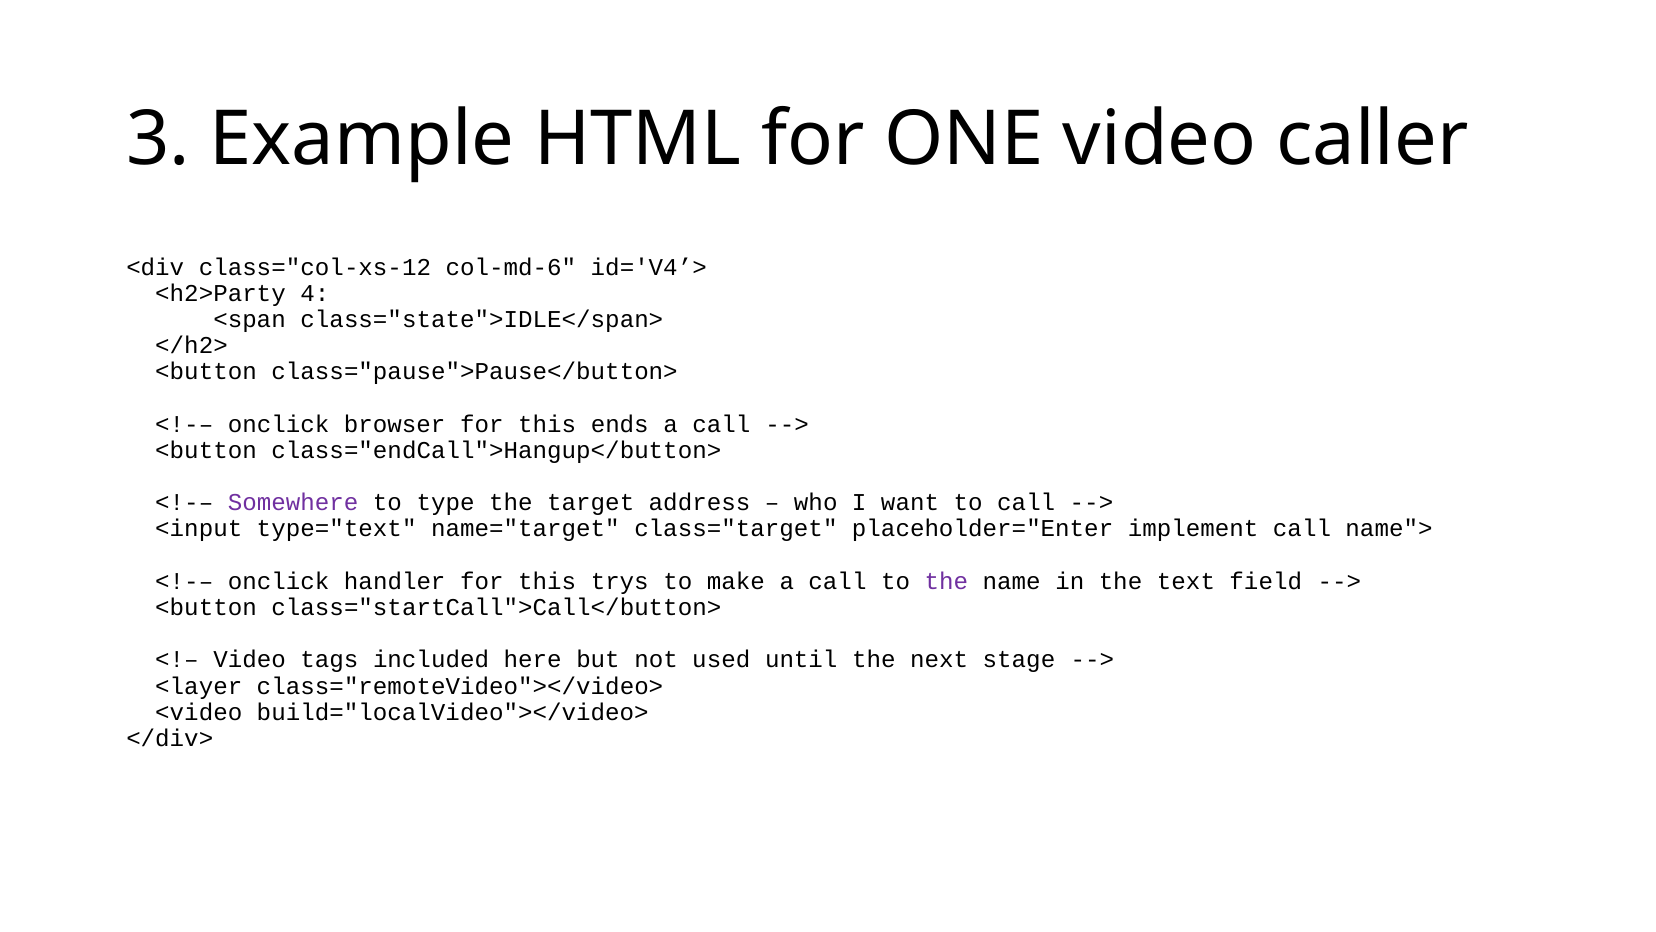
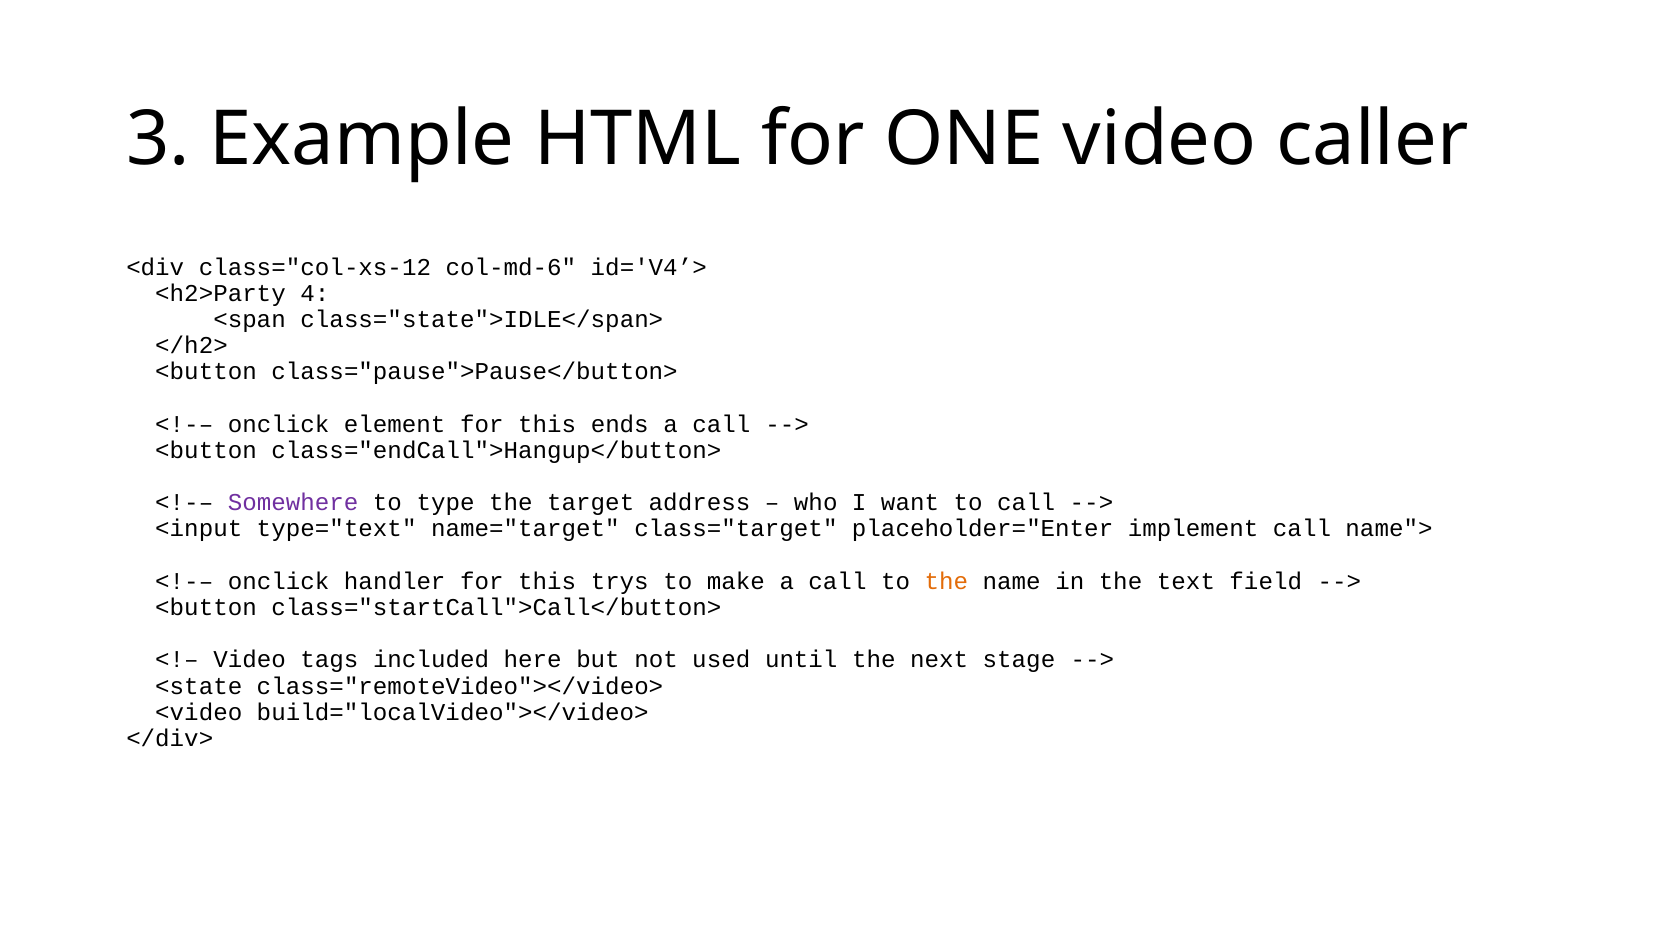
browser: browser -> element (395, 424)
the colour: purple -> orange (946, 581)
<layer: <layer -> <state (199, 686)
